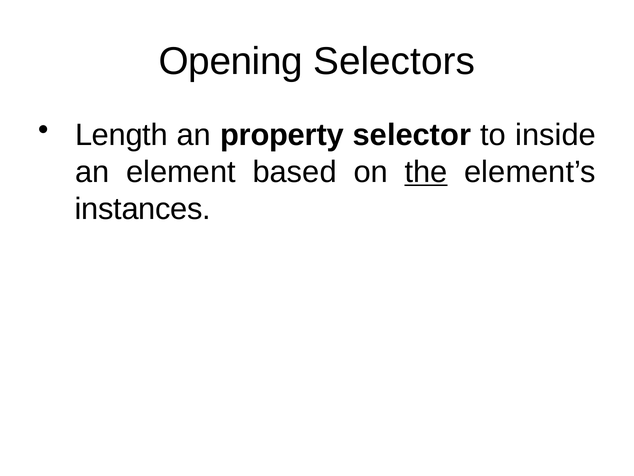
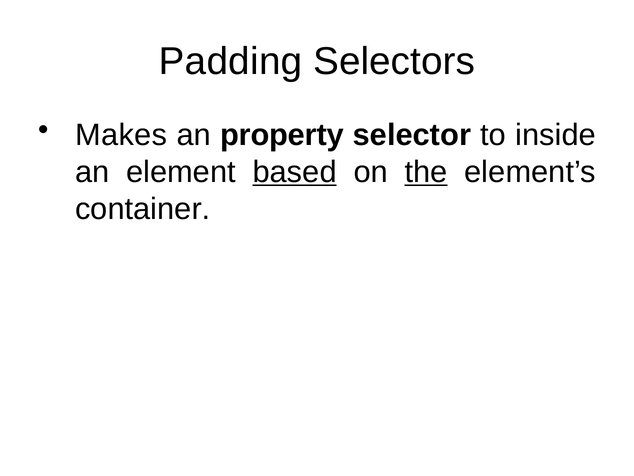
Opening: Opening -> Padding (230, 61)
Length: Length -> Makes (121, 135)
based underline: none -> present (295, 172)
instances: instances -> container (143, 209)
